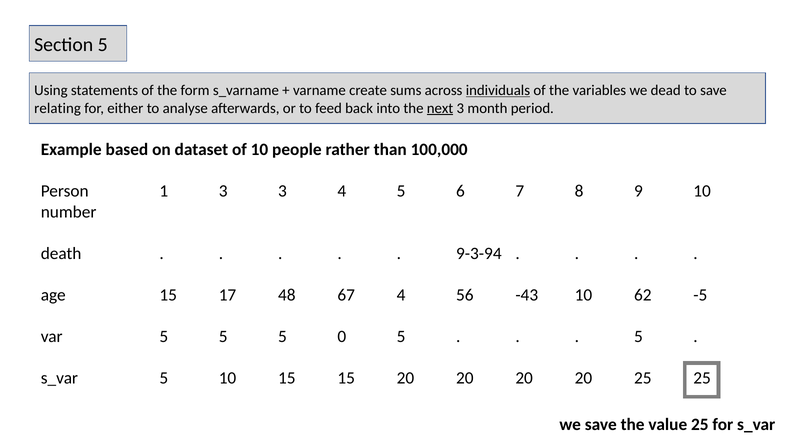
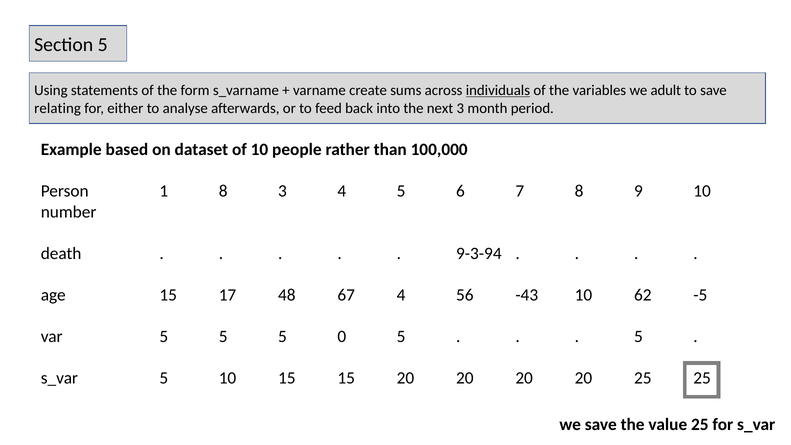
dead: dead -> adult (666, 90)
next underline: present -> none (440, 108)
1 3: 3 -> 8 (223, 191)
